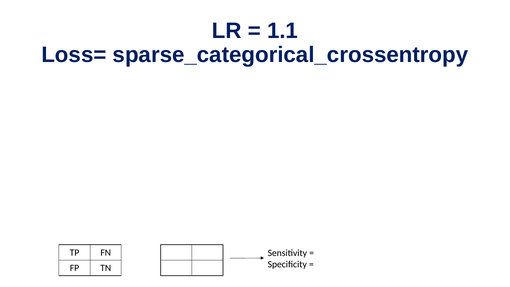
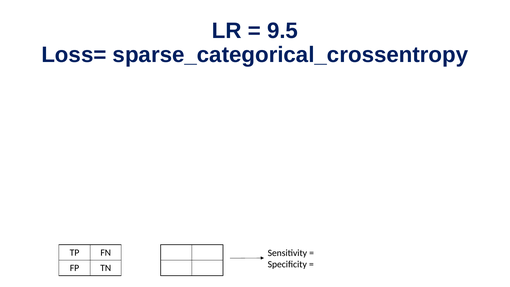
1.1: 1.1 -> 9.5 (283, 31)
